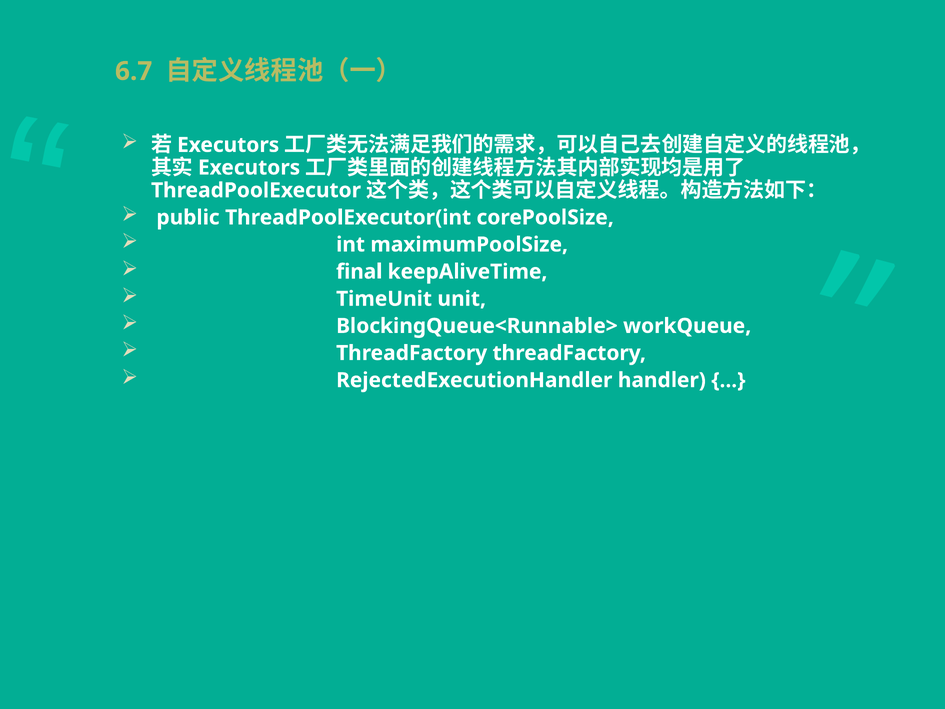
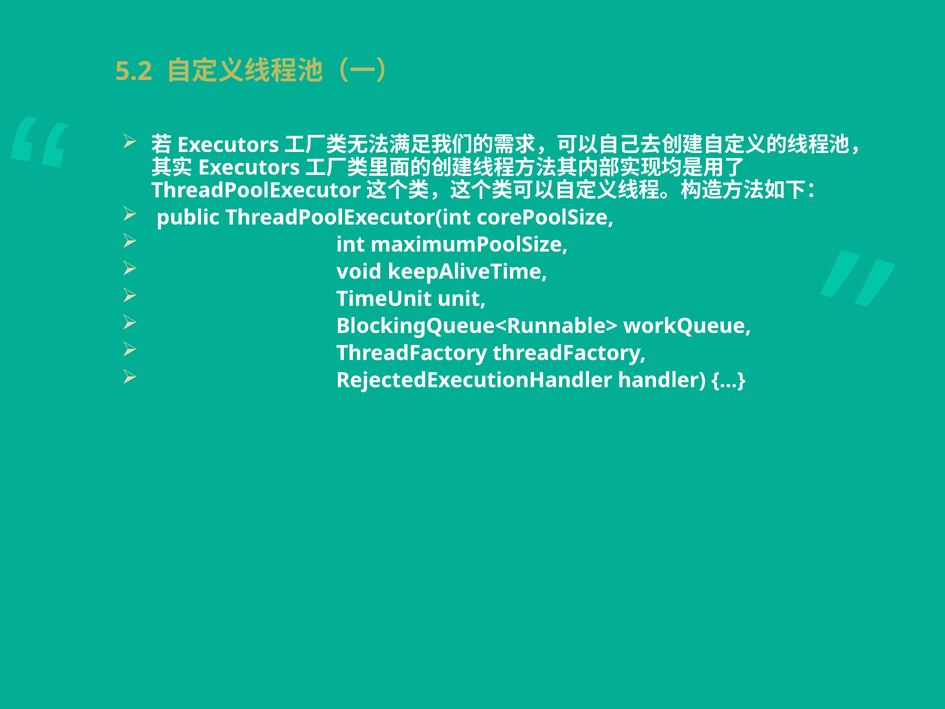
6.7: 6.7 -> 5.2 (134, 71)
final: final -> void (359, 272)
